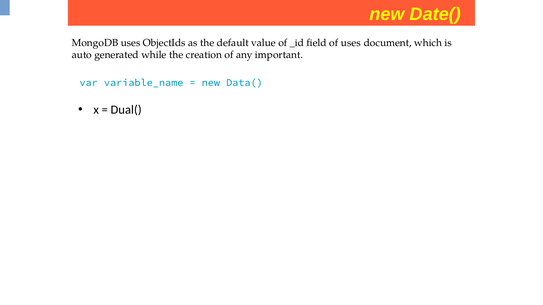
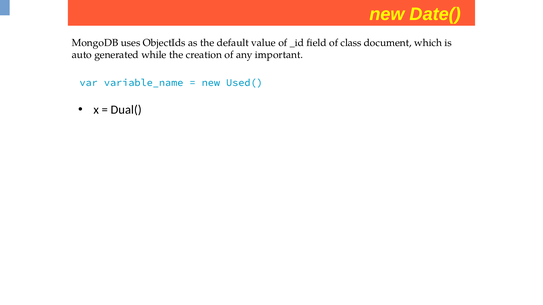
of uses: uses -> class (351, 43)
Data(: Data( -> Used( (244, 83)
